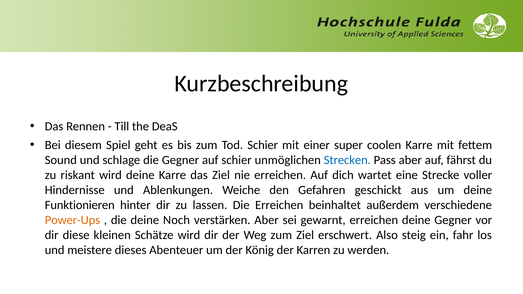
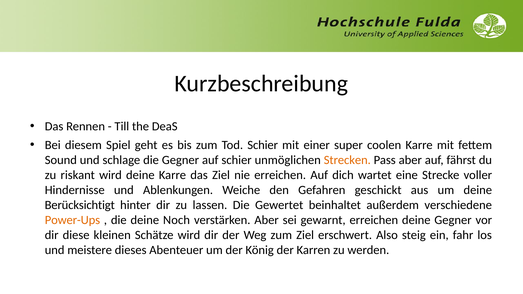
Strecken colour: blue -> orange (347, 160)
Funktionieren: Funktionieren -> Berücksichtigt (80, 205)
Die Erreichen: Erreichen -> Gewertet (279, 205)
